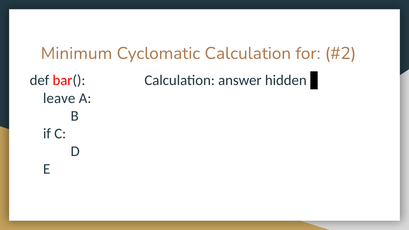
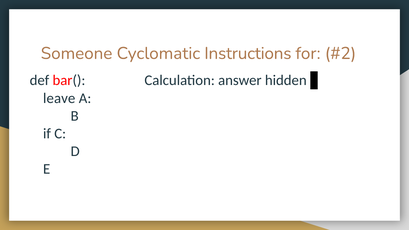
Minimum: Minimum -> Someone (77, 53)
Cyclomatic Calculation: Calculation -> Instructions (248, 53)
